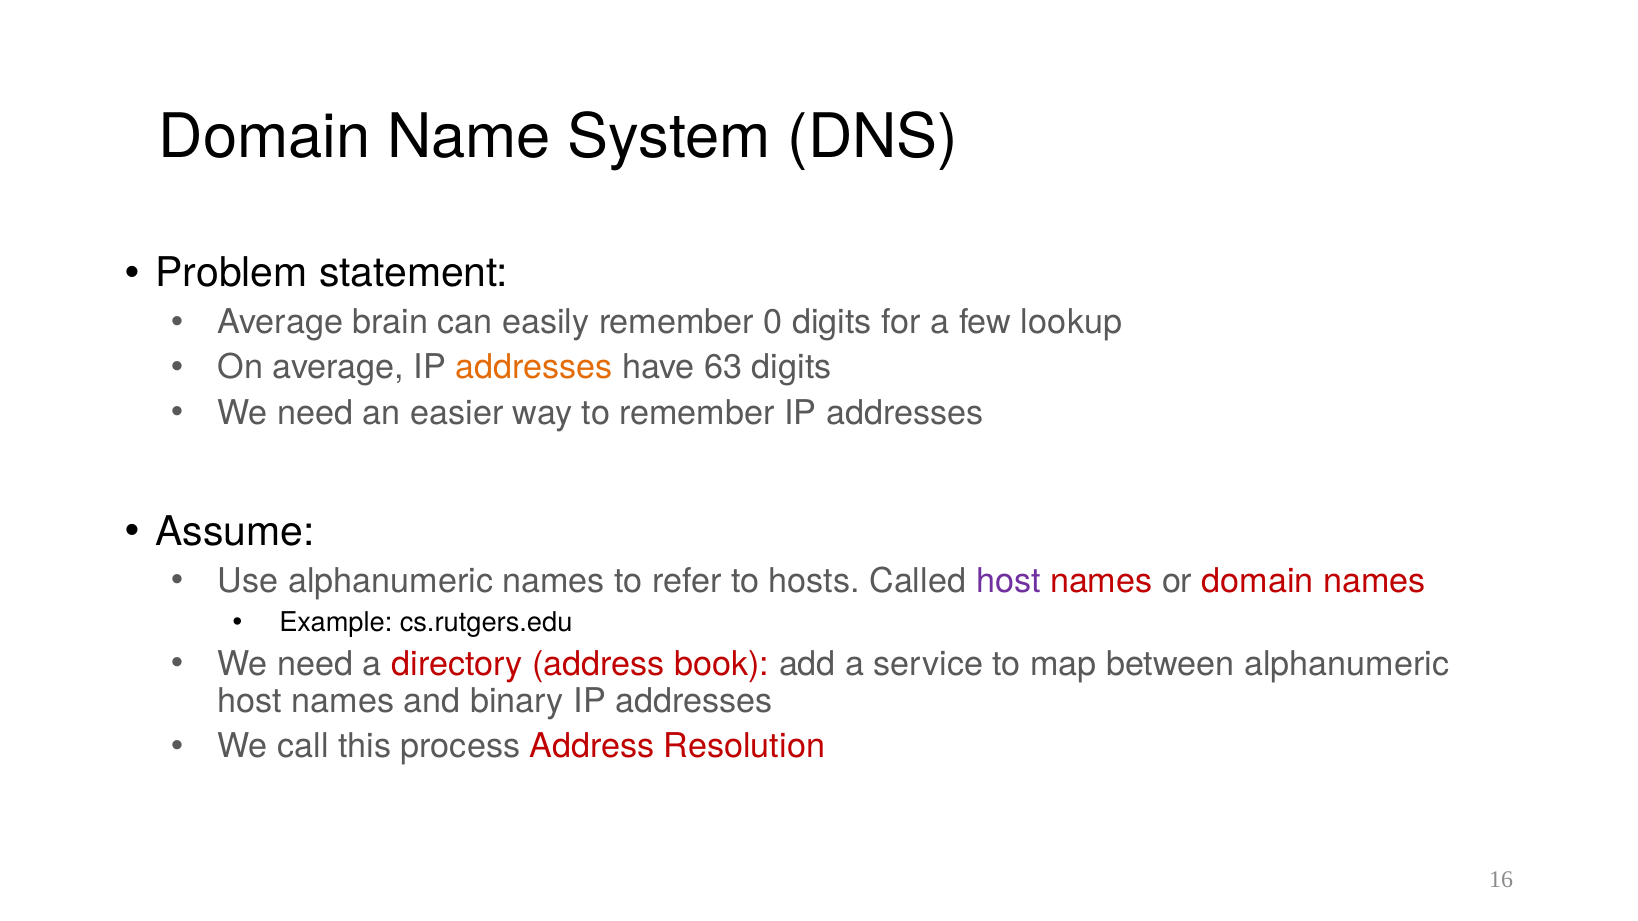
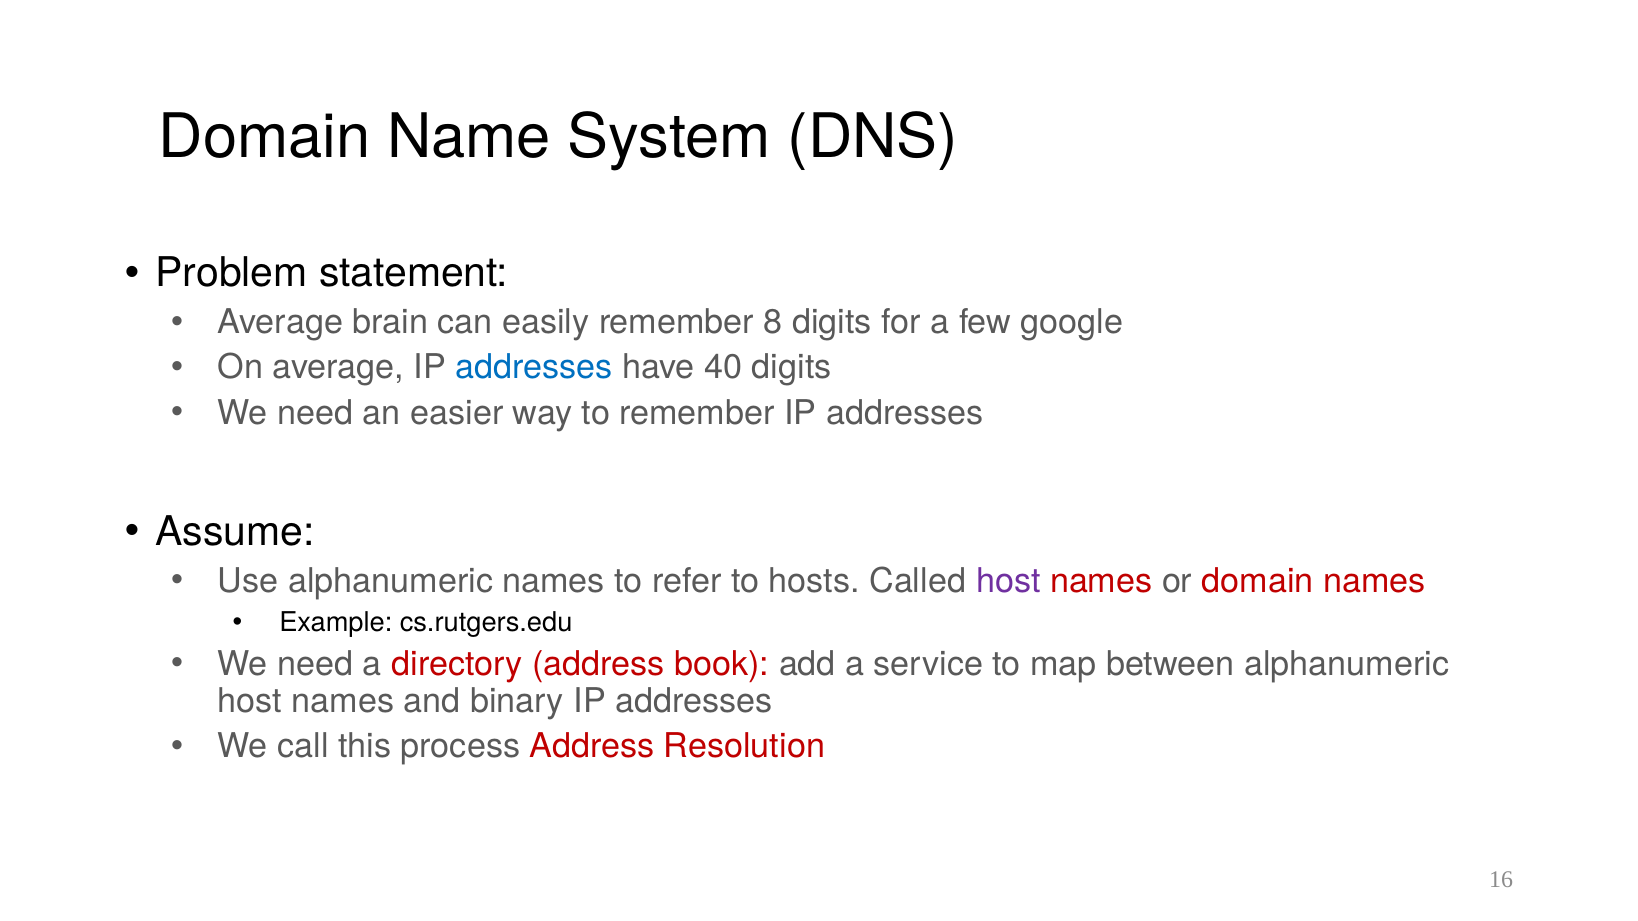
0: 0 -> 8 (773, 322)
lookup: lookup -> google (1072, 322)
addresses colour: orange -> blue (534, 368)
63: 63 -> 40 (723, 368)
